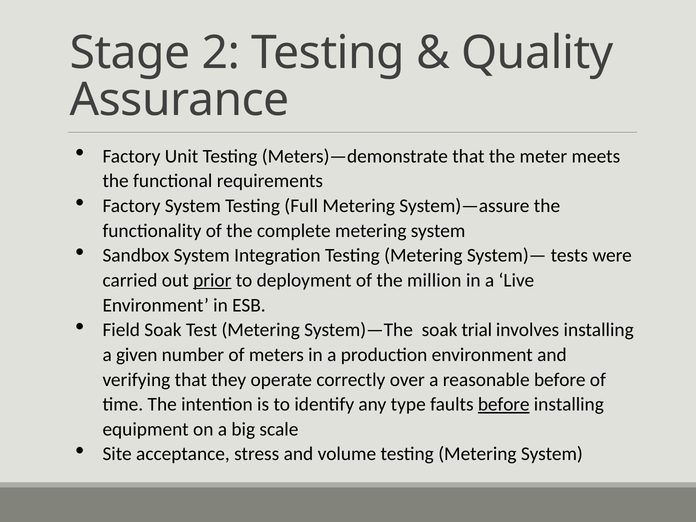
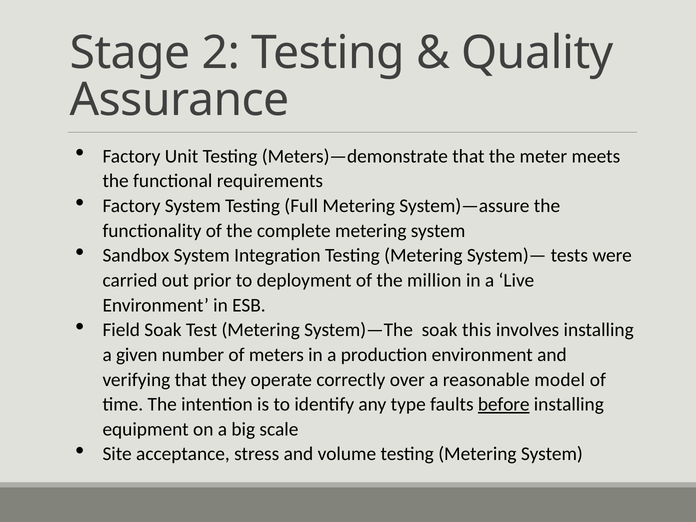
prior underline: present -> none (212, 280)
trial: trial -> this (477, 330)
reasonable before: before -> model (560, 380)
